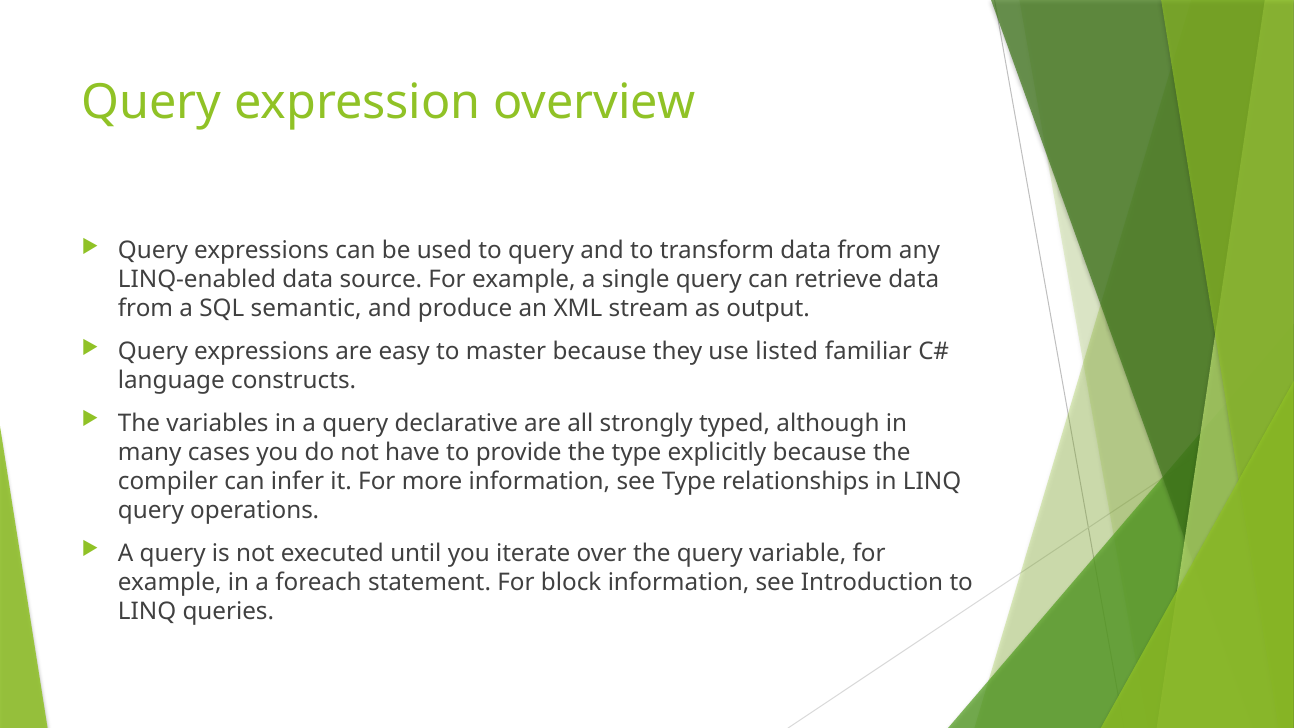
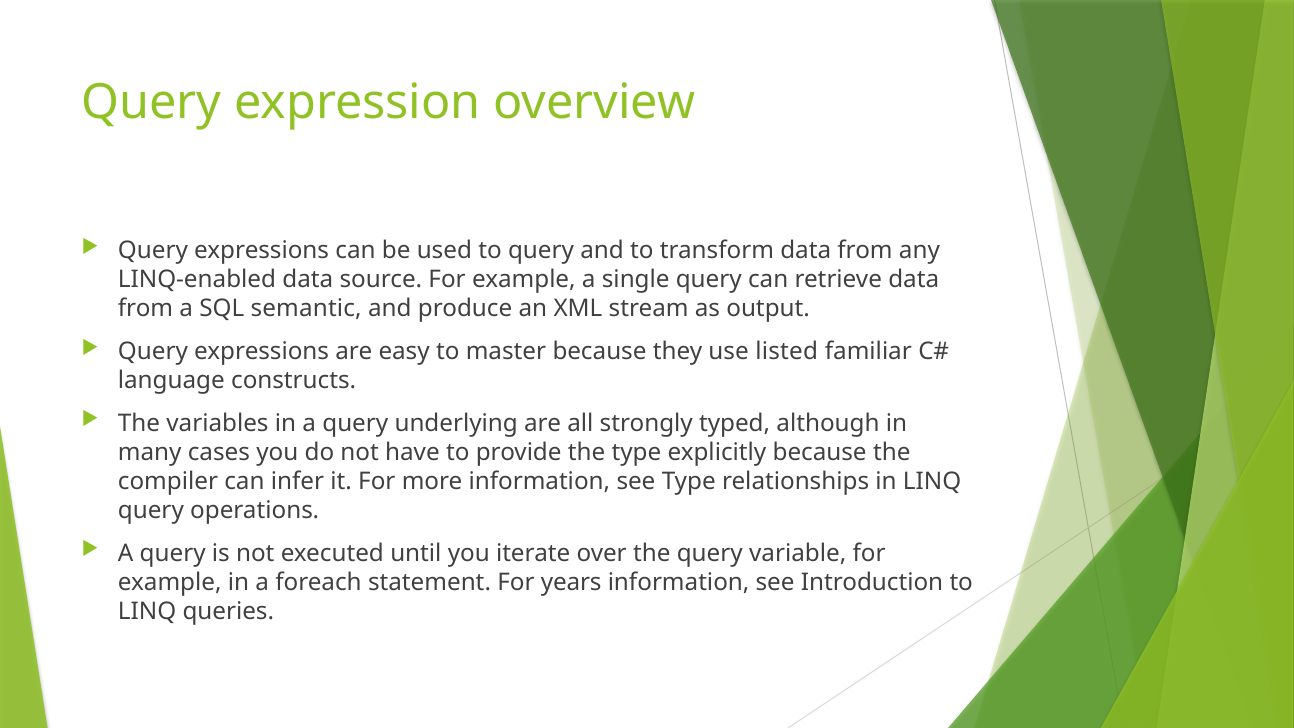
declarative: declarative -> underlying (456, 423)
block: block -> years (571, 582)
